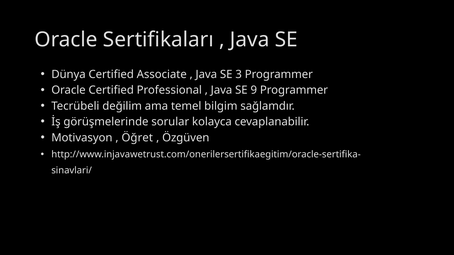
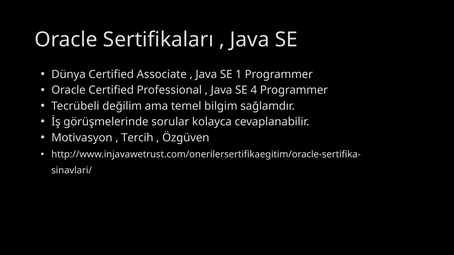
3: 3 -> 1 (239, 75)
9: 9 -> 4 (254, 90)
Öğret: Öğret -> Tercih (137, 138)
